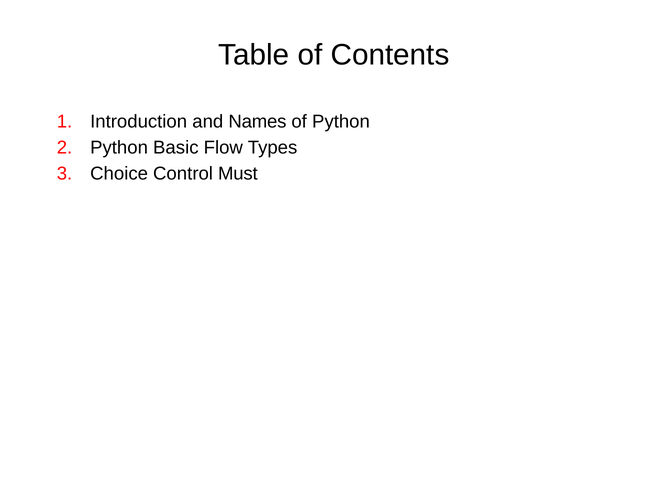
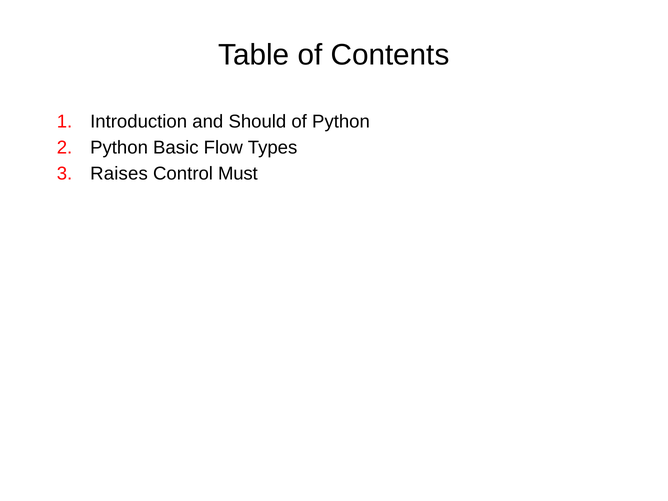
Names: Names -> Should (257, 122)
Choice: Choice -> Raises (119, 174)
